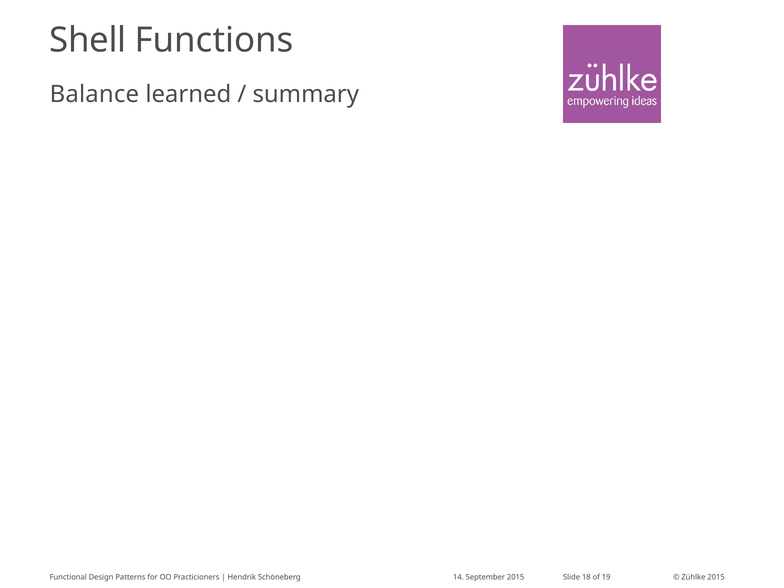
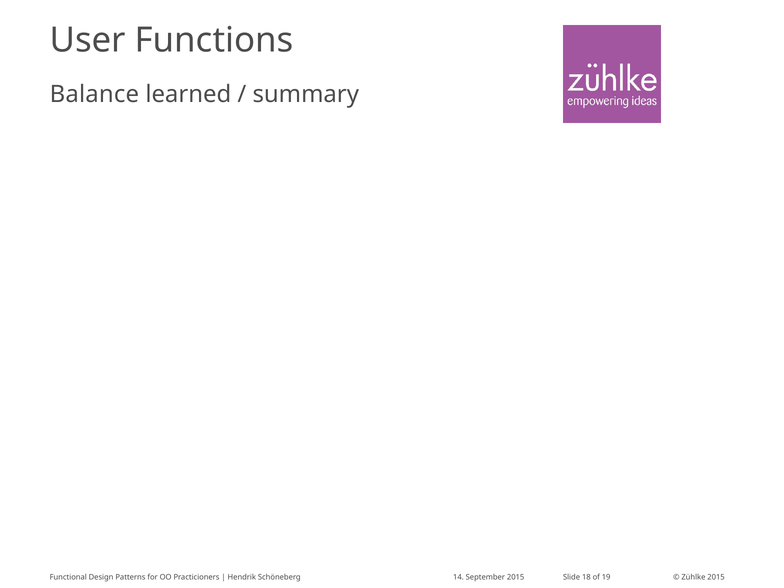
Shell: Shell -> User (88, 40)
